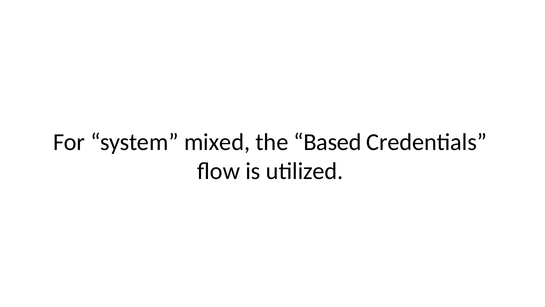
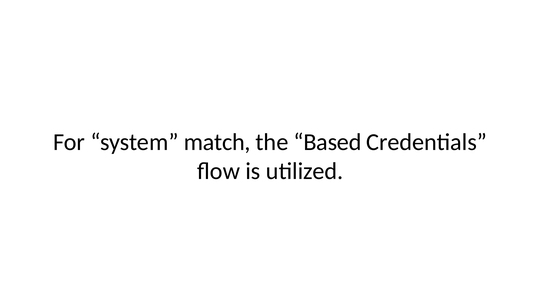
mixed: mixed -> match (217, 142)
